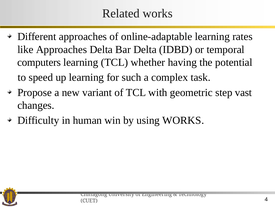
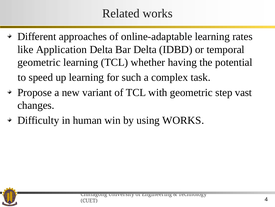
like Approaches: Approaches -> Application (61, 49)
computers: computers -> geometric (39, 62)
